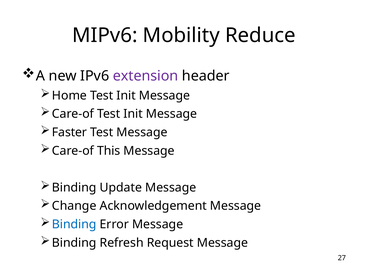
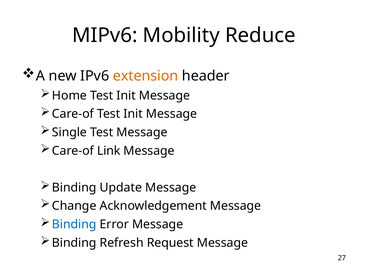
extension colour: purple -> orange (146, 76)
Faster: Faster -> Single (69, 132)
This: This -> Link (109, 151)
